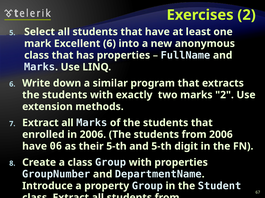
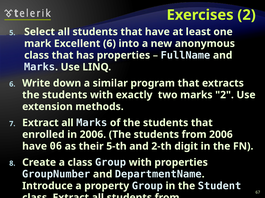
and 5-th: 5-th -> 2-th (161, 147)
